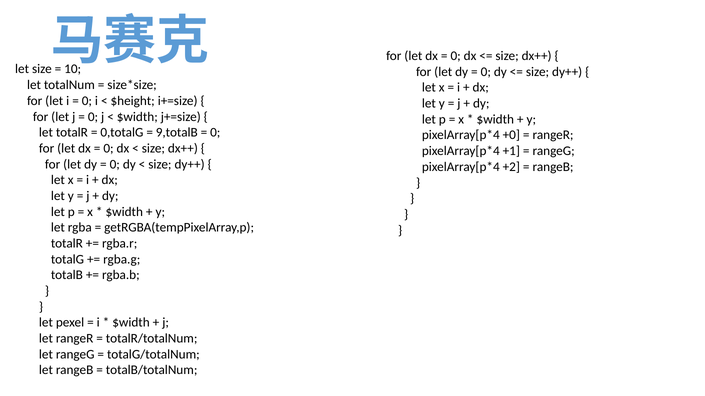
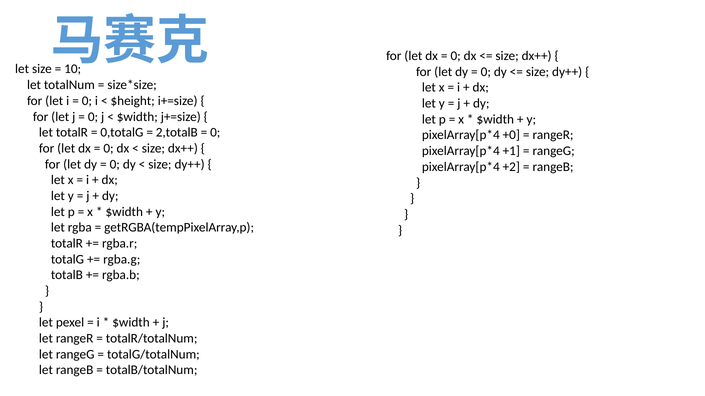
9,totalB: 9,totalB -> 2,totalB (177, 133)
